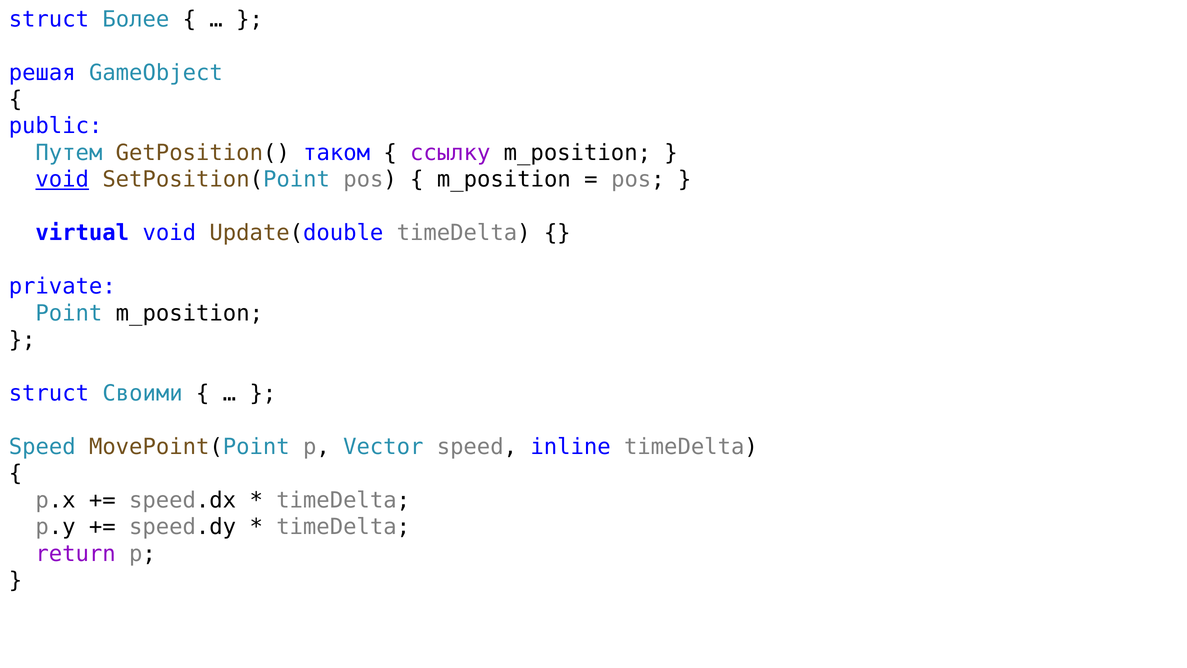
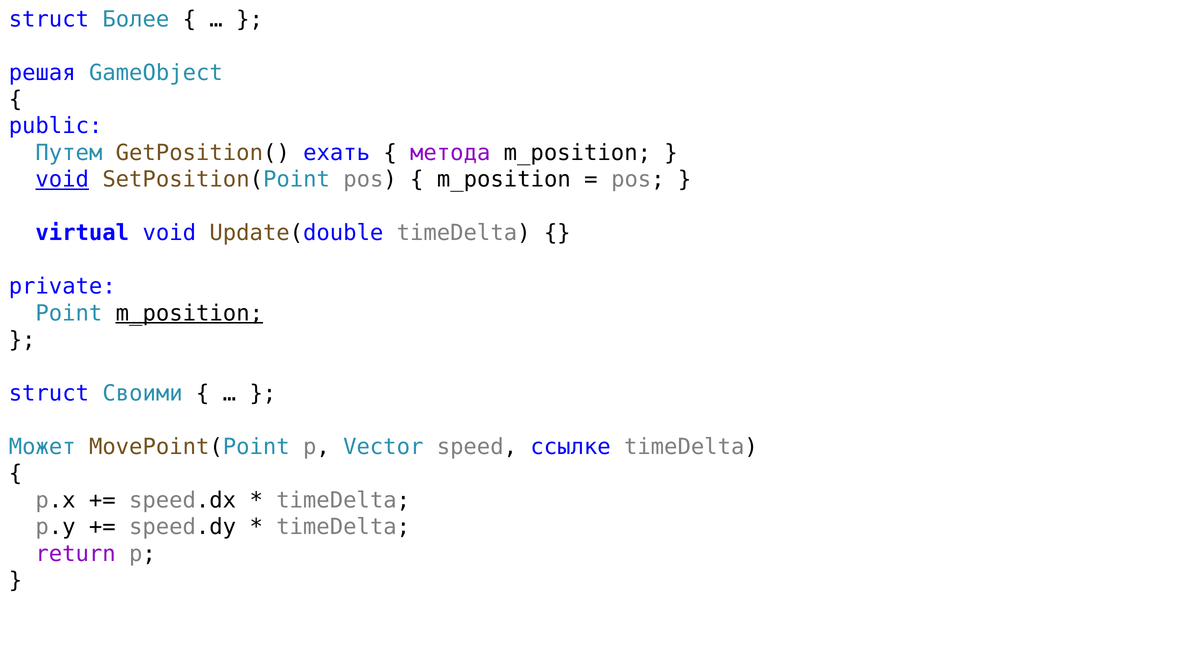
таком: таком -> ехать (337, 153)
ссылку: ссылку -> метода (450, 153)
m_position underline: none -> present (189, 313)
Speed: Speed -> Может (42, 447)
inline: inline -> ссылке (571, 447)
